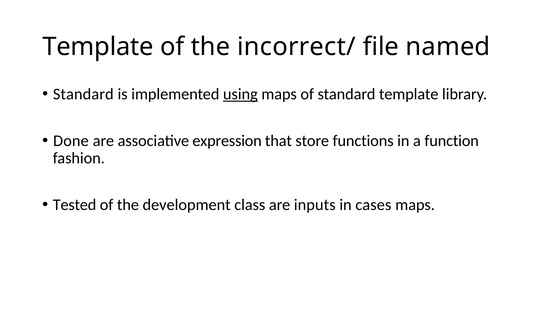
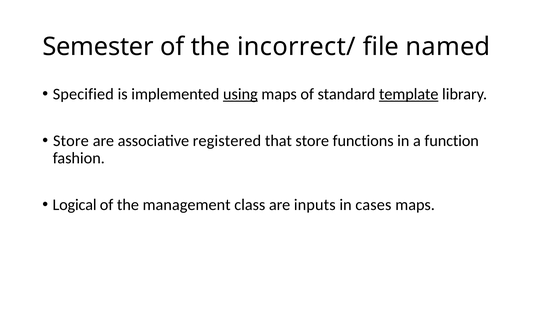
Template: Template -> Semester (98, 47)
Standard: Standard -> Specified (83, 94)
template underline: none -> present (409, 94)
Done: Done -> Store (71, 141)
expression: expression -> registered (227, 141)
Tested: Tested -> Logical (75, 205)
development: development -> management (187, 205)
